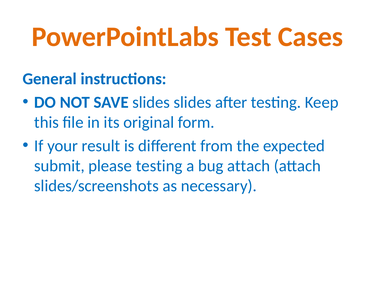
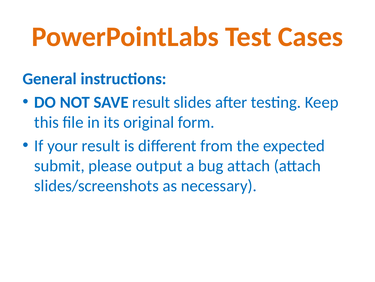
SAVE slides: slides -> result (151, 102)
please testing: testing -> output (159, 165)
